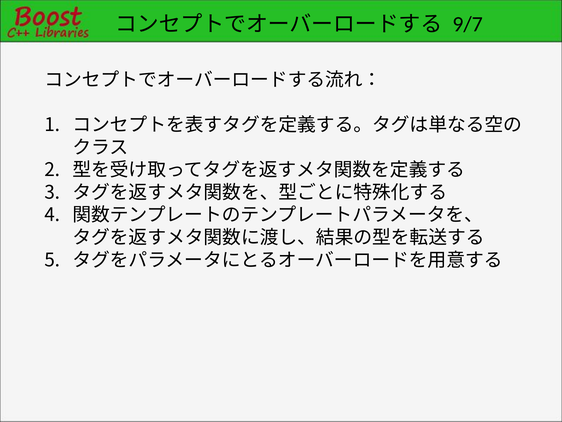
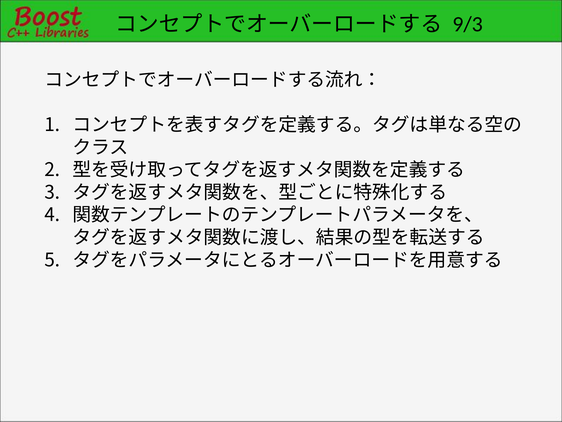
9/7: 9/7 -> 9/3 (468, 24)
